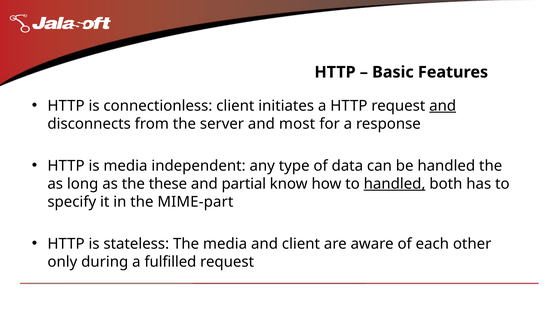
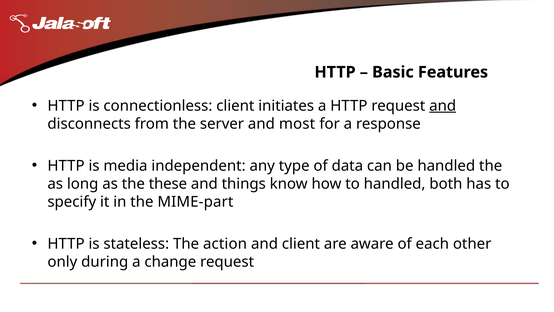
partial: partial -> things (244, 184)
handled underline: present -> none (395, 184)
The media: media -> action (225, 244)
fulfilled: fulfilled -> change (170, 262)
